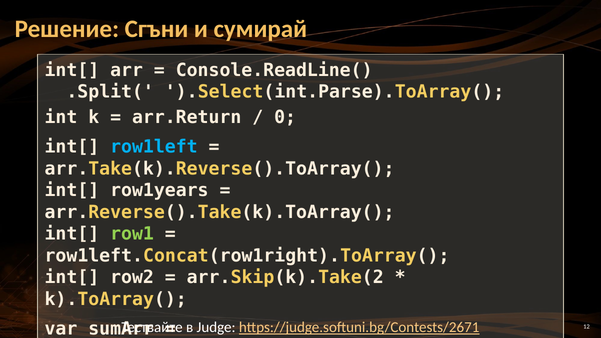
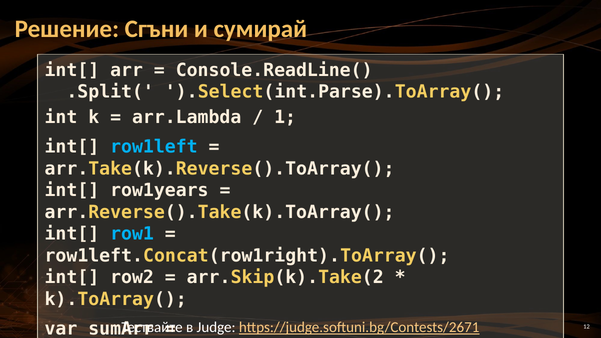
arr.Return: arr.Return -> arr.Lambda (187, 117)
0: 0 -> 1 (285, 117)
row1 colour: light green -> light blue (132, 234)
